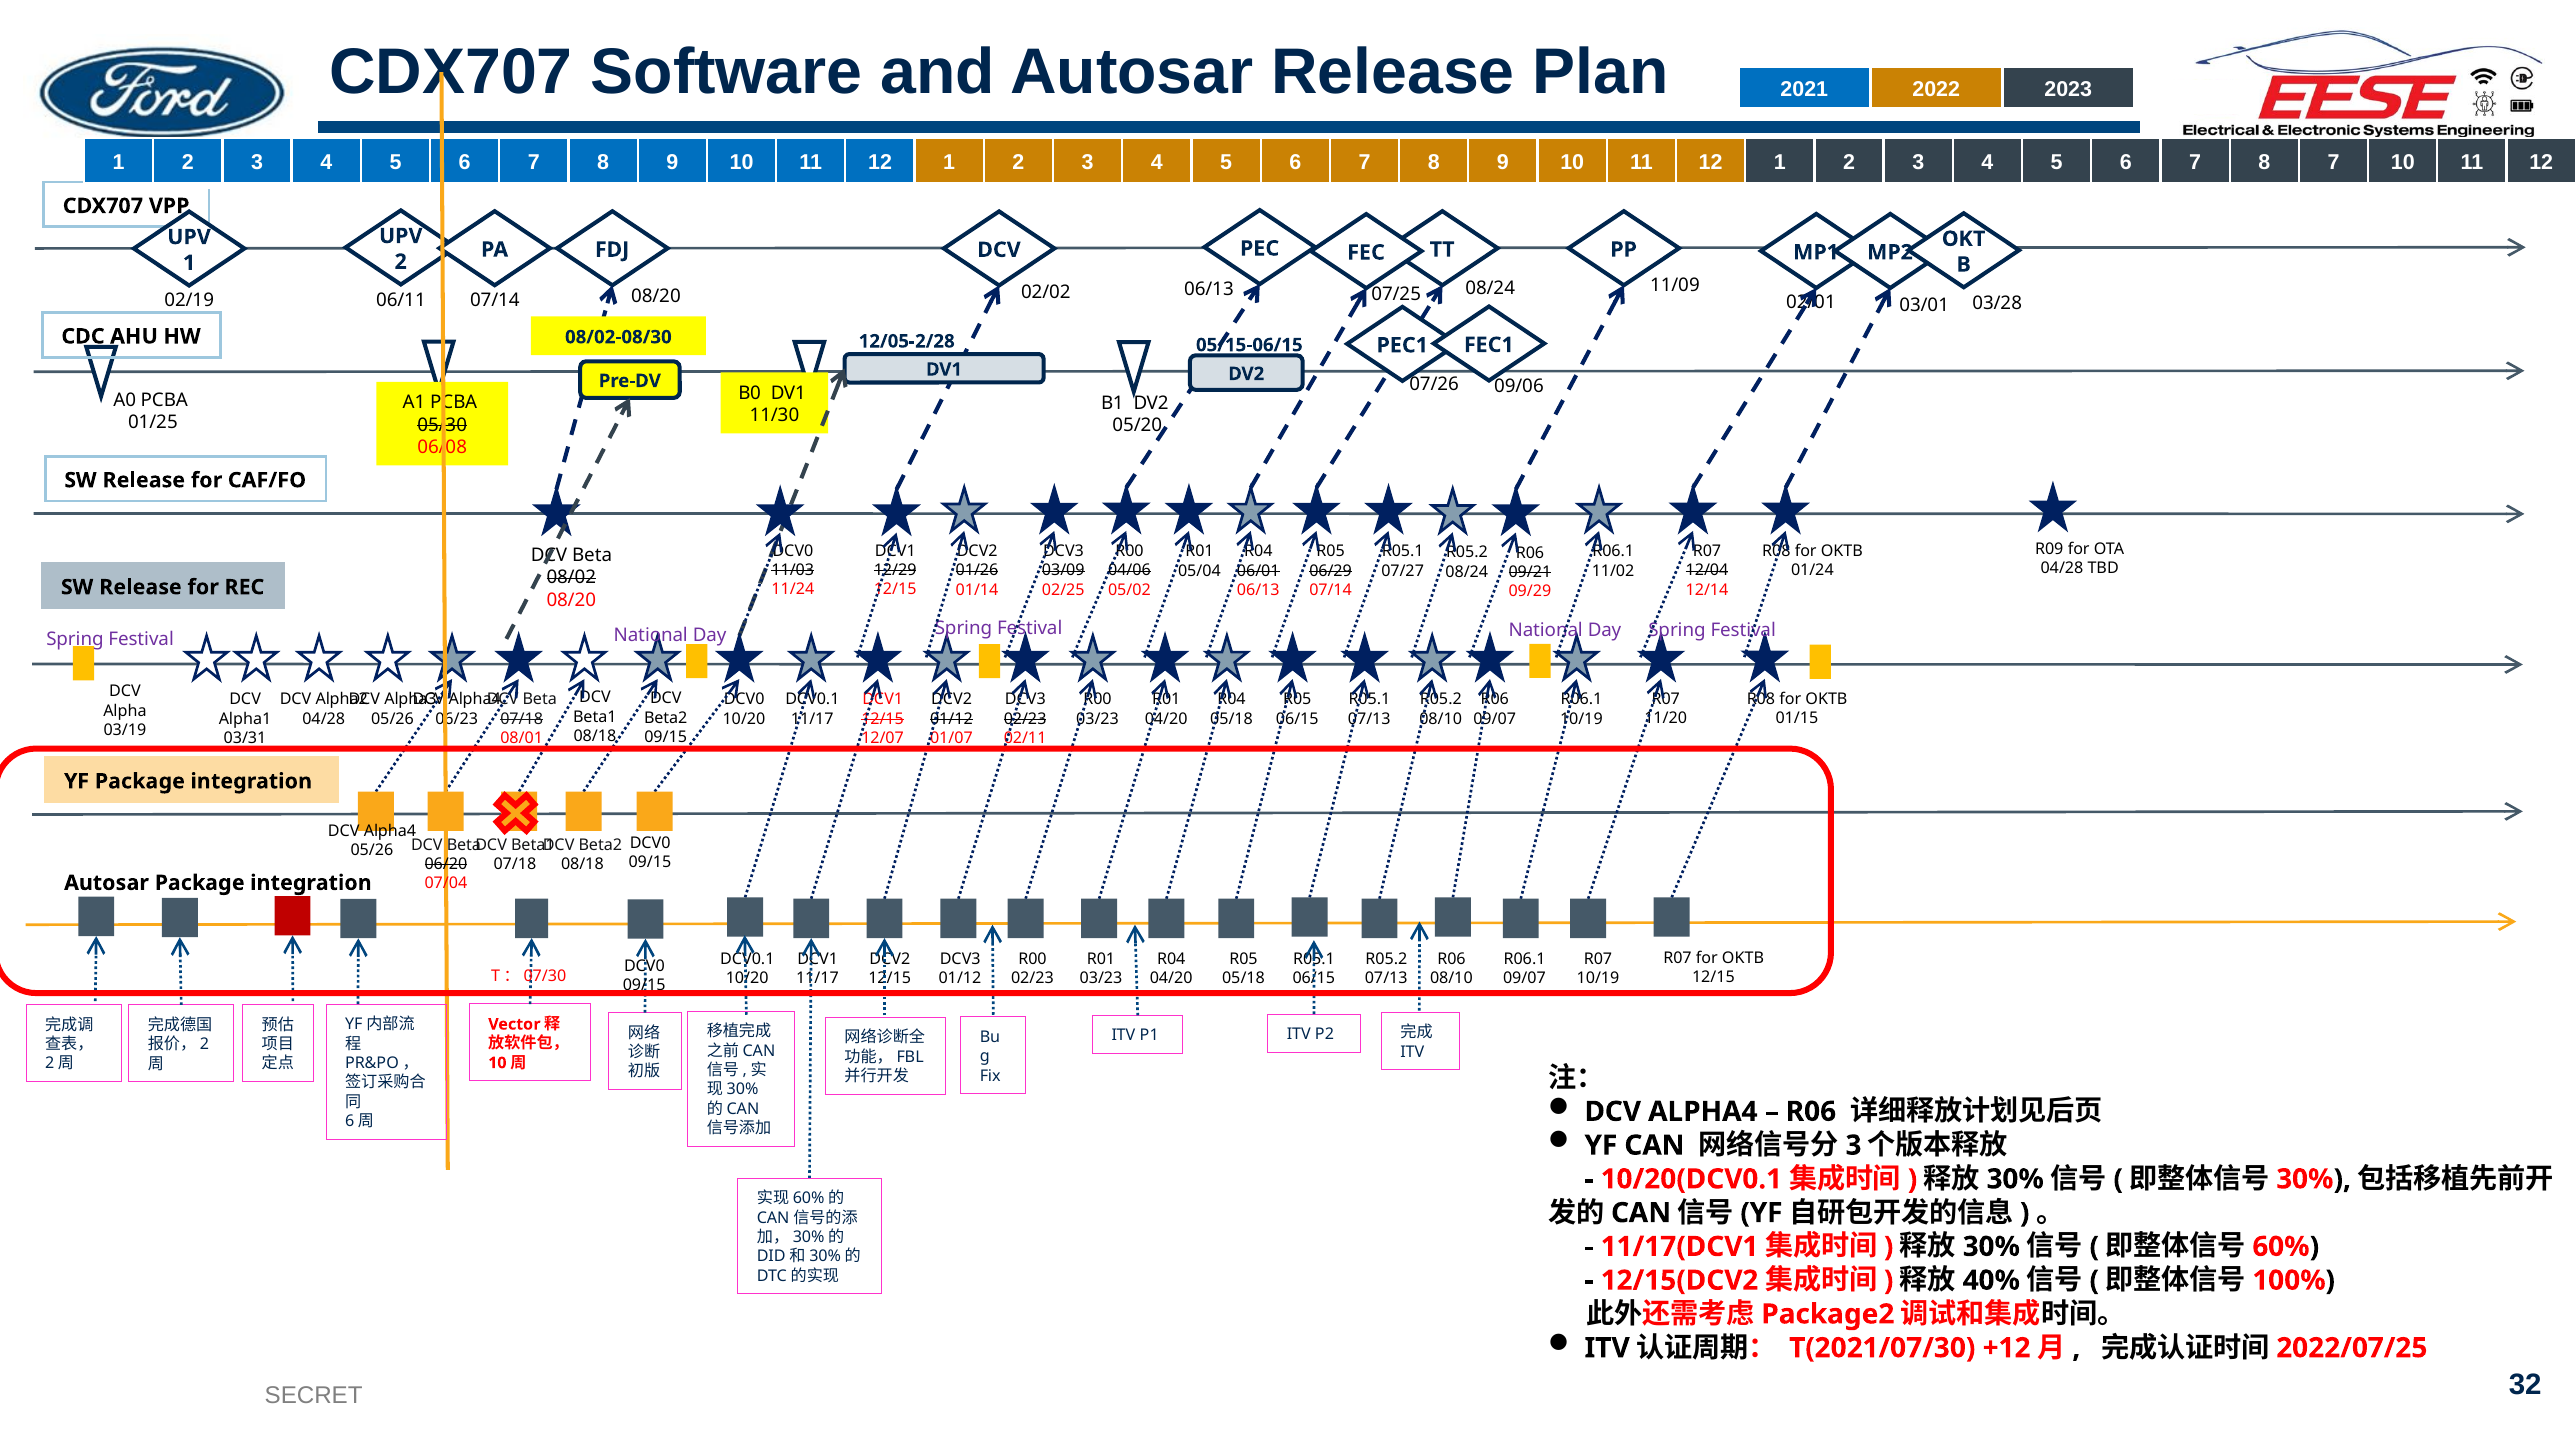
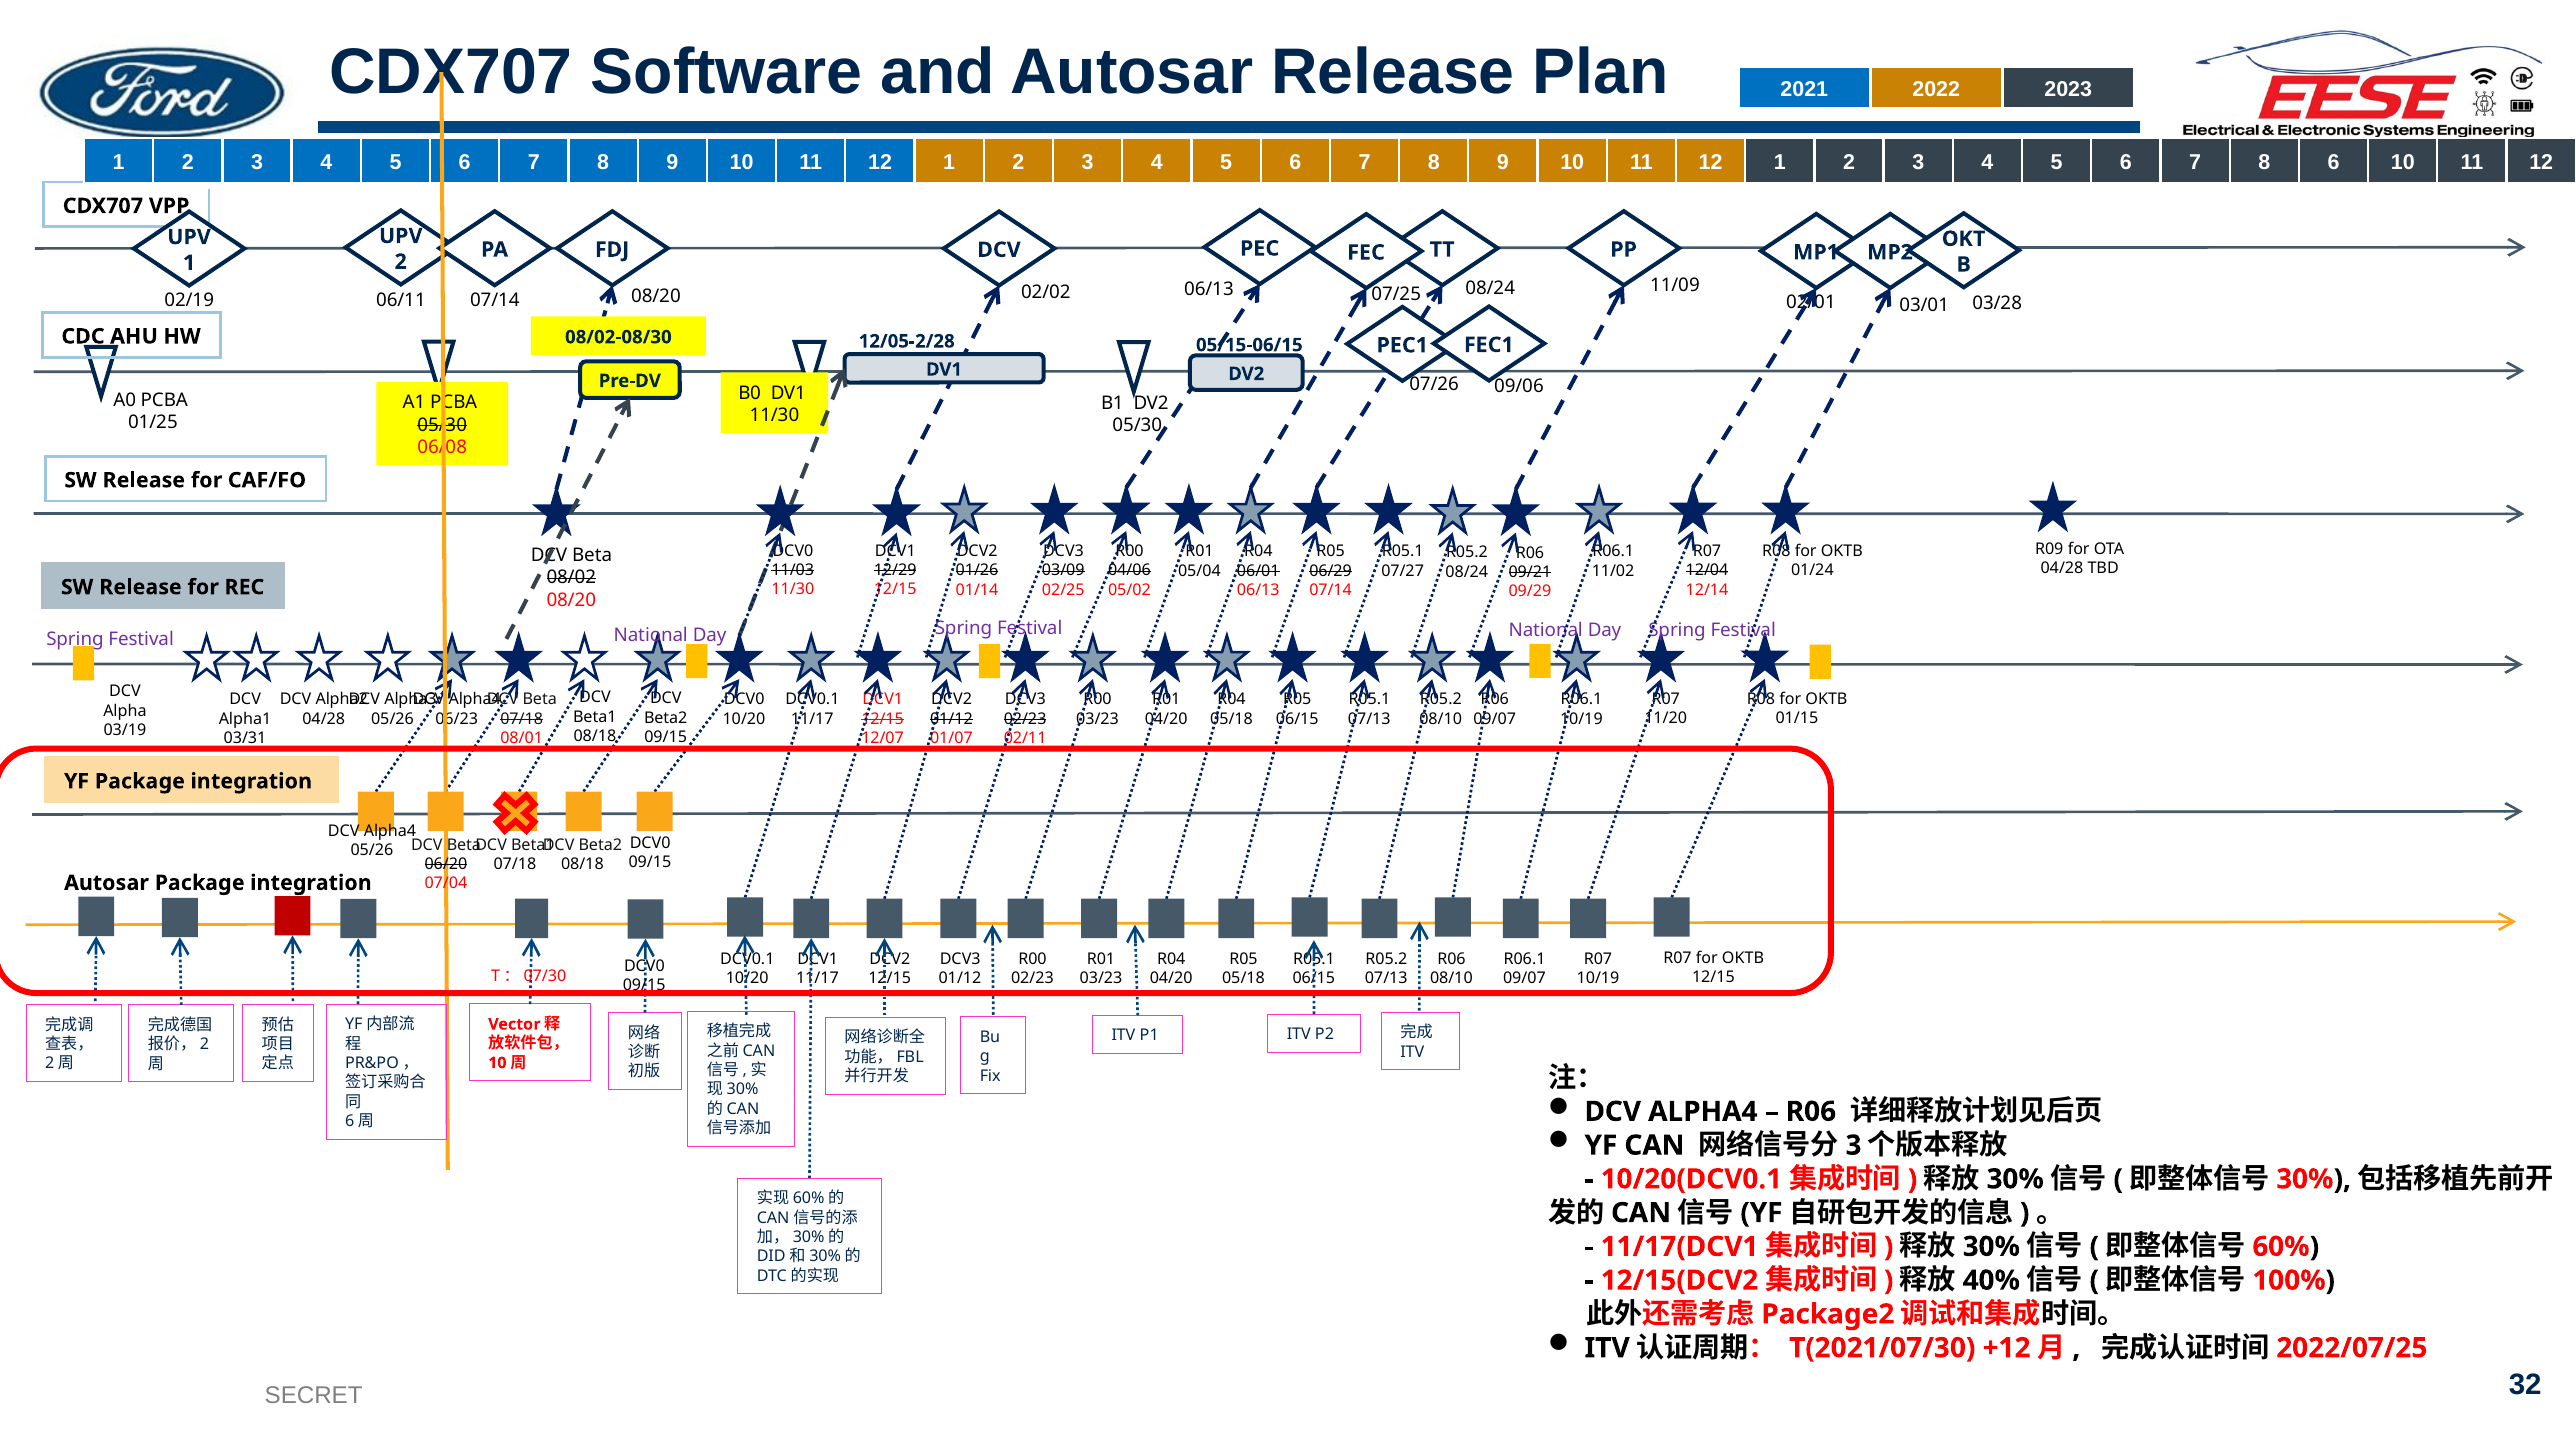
8 7: 7 -> 6 (2334, 162)
05/20: 05/20 -> 05/30 (1137, 425)
11/24: 11/24 -> 11/30 (793, 589)
